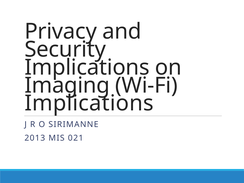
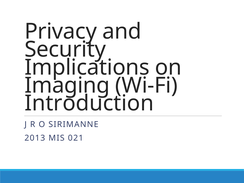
Implications: Implications -> Introduction (89, 103)
